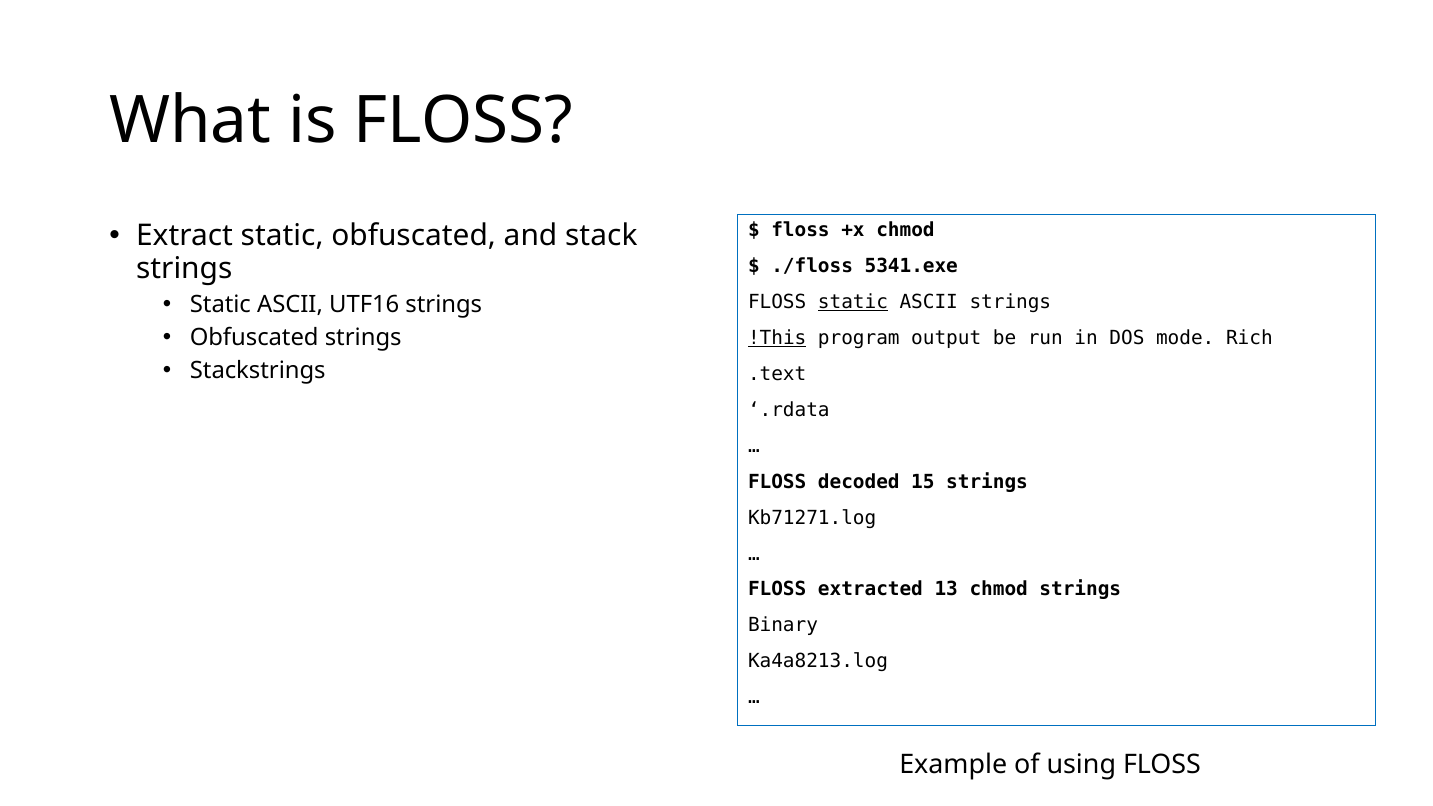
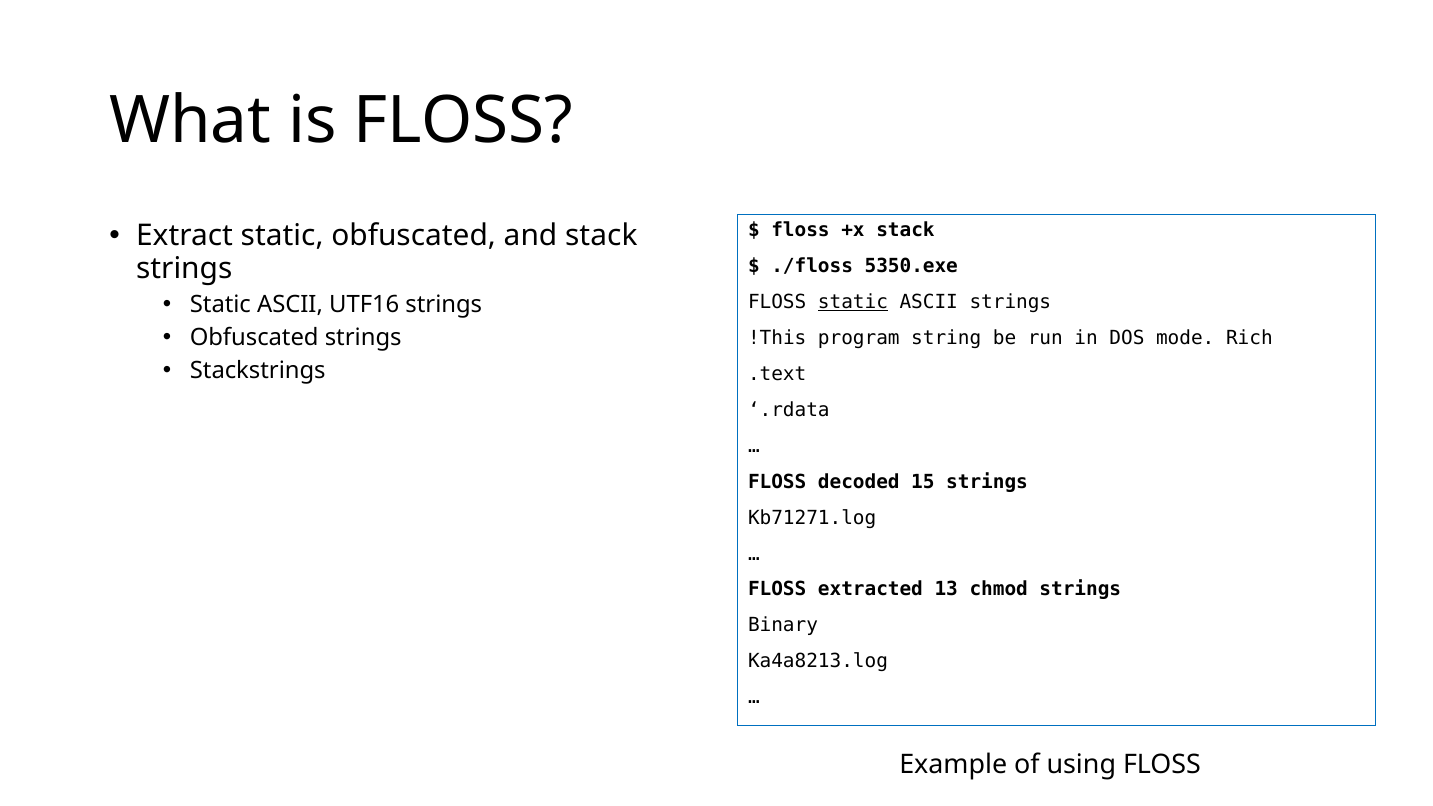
+x chmod: chmod -> stack (905, 230)
5341.exe: 5341.exe -> 5350.exe (911, 266)
!This underline: present -> none (777, 338)
output: output -> string (946, 338)
